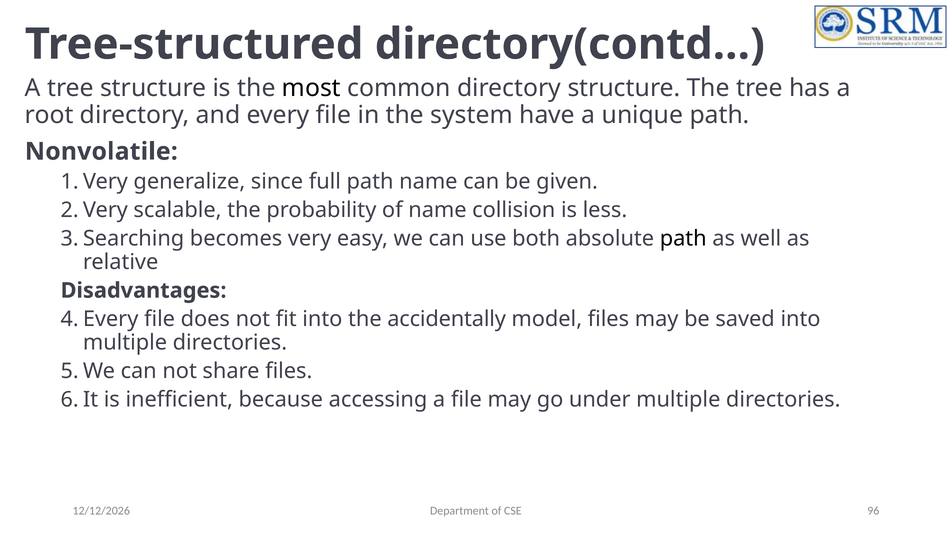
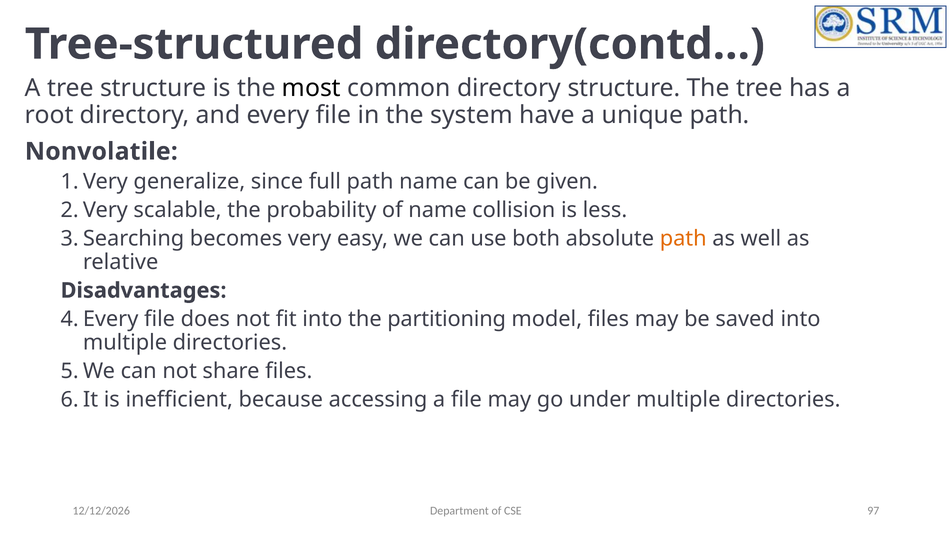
path colour: black -> orange (683, 239)
accidentally: accidentally -> partitioning (447, 319)
96: 96 -> 97 (873, 511)
